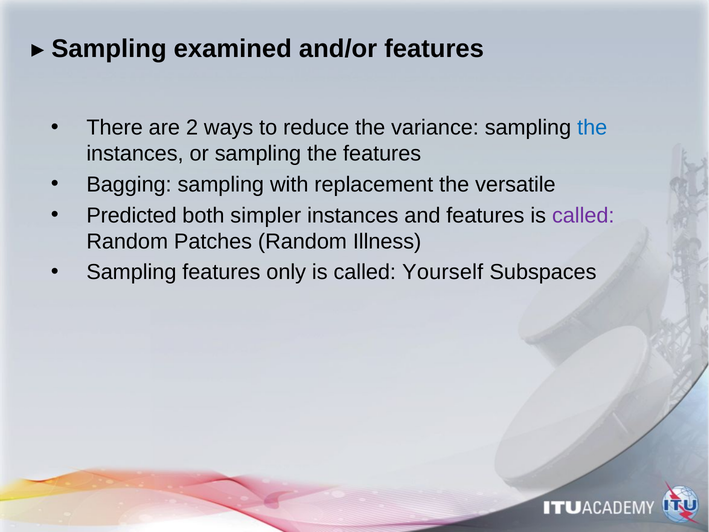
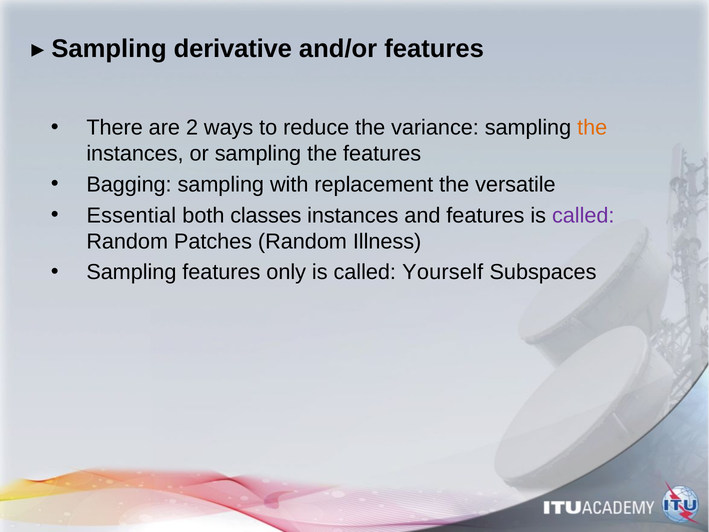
examined: examined -> derivative (233, 49)
the colour: blue -> orange (592, 128)
Predicted: Predicted -> Essential (131, 215)
simpler: simpler -> classes (266, 215)
